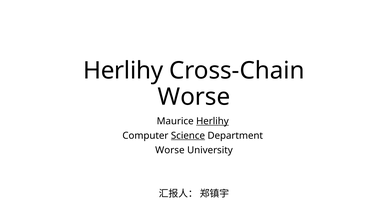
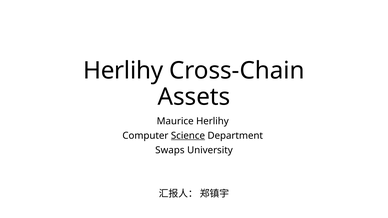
Worse: Worse -> Assets (194, 97)
Herlihy underline: present -> none (212, 121)
Worse: Worse -> Swaps (170, 150)
